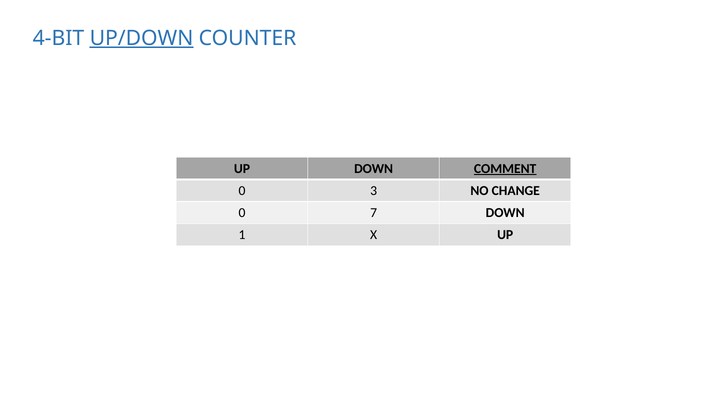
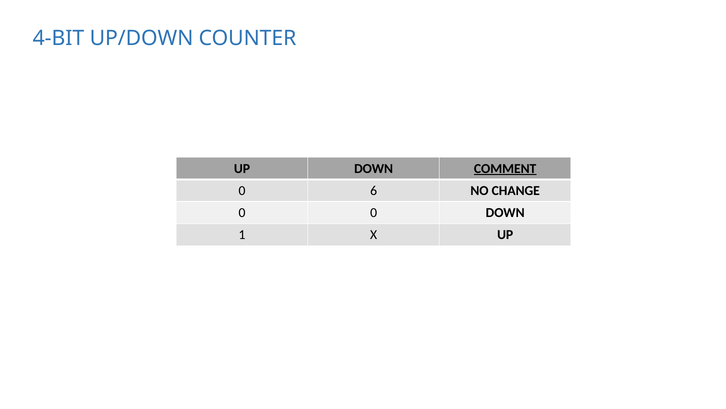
UP/DOWN underline: present -> none (142, 38)
3: 3 -> 6 (374, 190)
0 7: 7 -> 0 (374, 212)
